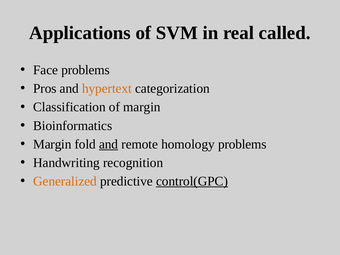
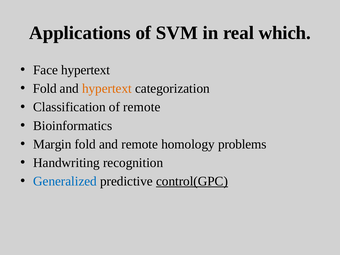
called: called -> which (285, 33)
Face problems: problems -> hypertext (86, 70)
Pros: Pros -> Fold (45, 89)
of margin: margin -> remote (142, 107)
and underline: present -> none (109, 144)
Generalized colour: orange -> blue (65, 181)
